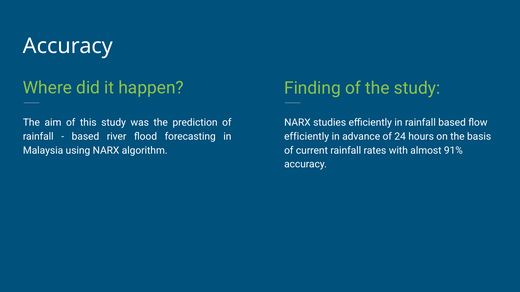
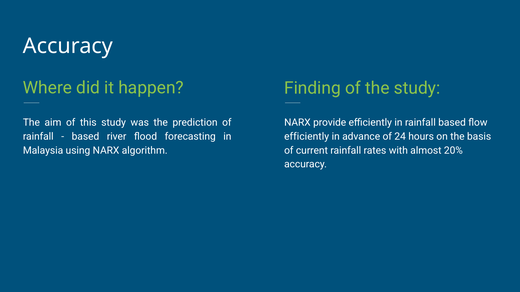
studies: studies -> provide (330, 123)
91%: 91% -> 20% (453, 151)
